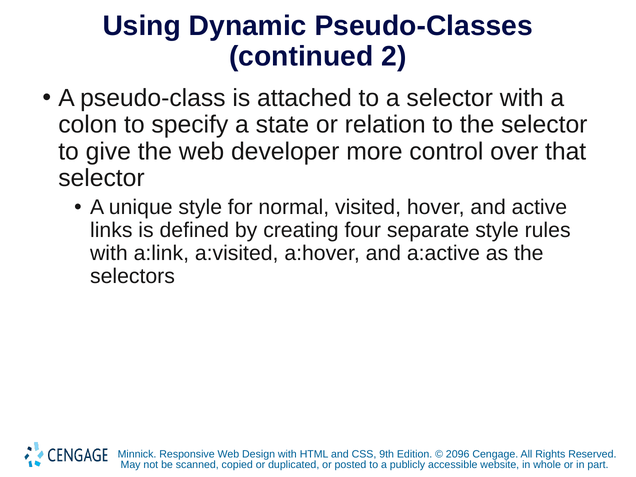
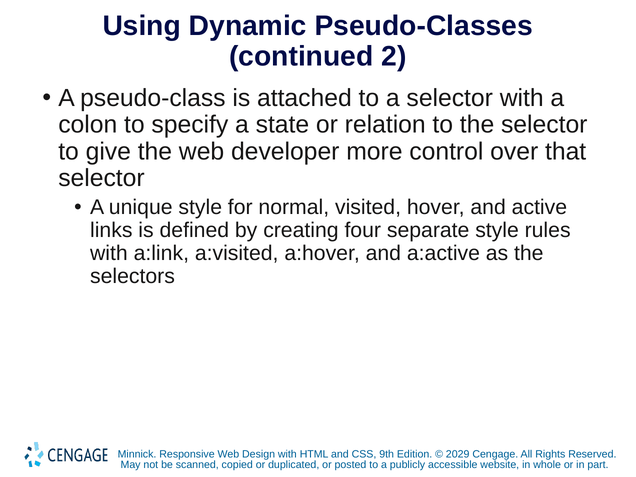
2096: 2096 -> 2029 (458, 454)
